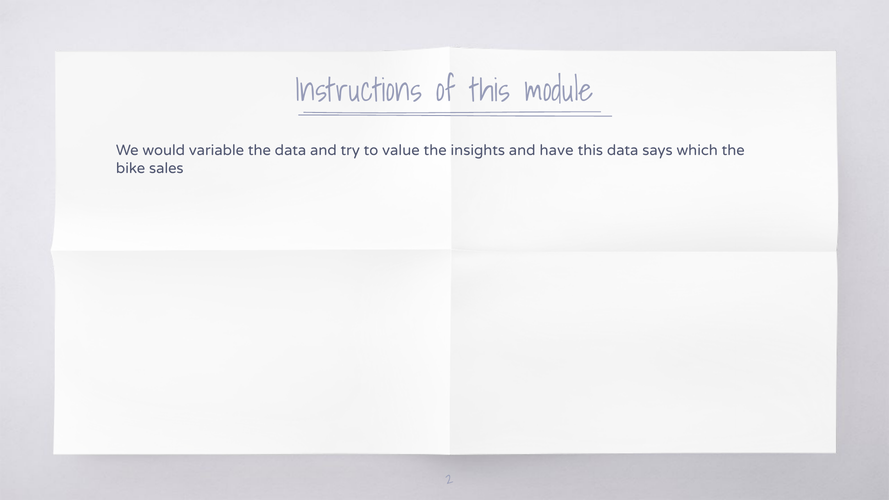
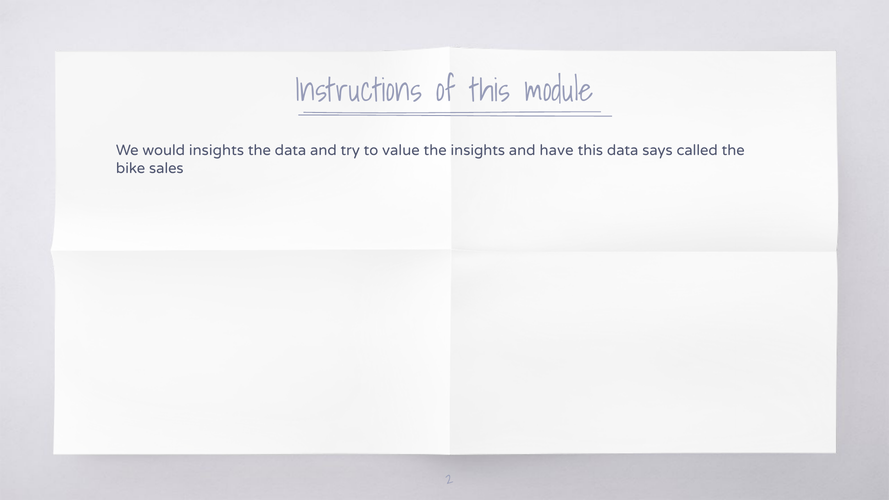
would variable: variable -> insights (216, 151)
which: which -> called (697, 151)
